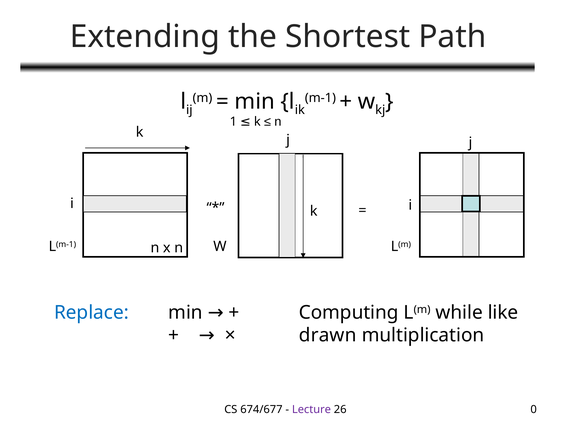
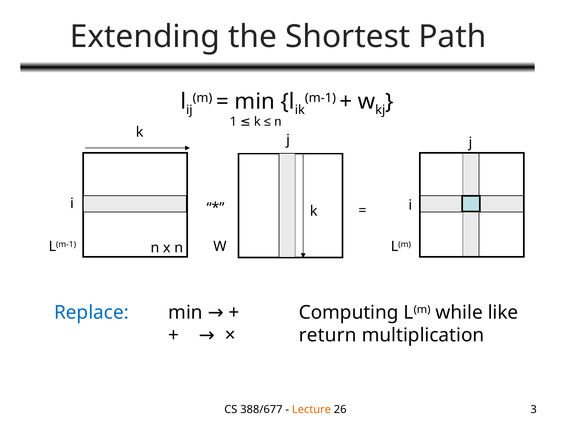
drawn: drawn -> return (328, 336)
674/677: 674/677 -> 388/677 (261, 410)
Lecture colour: purple -> orange (311, 410)
0: 0 -> 3 (534, 410)
